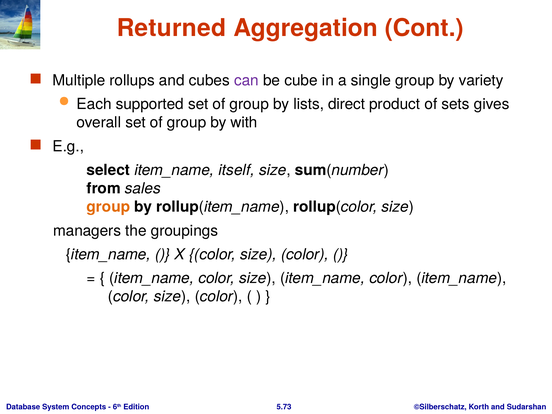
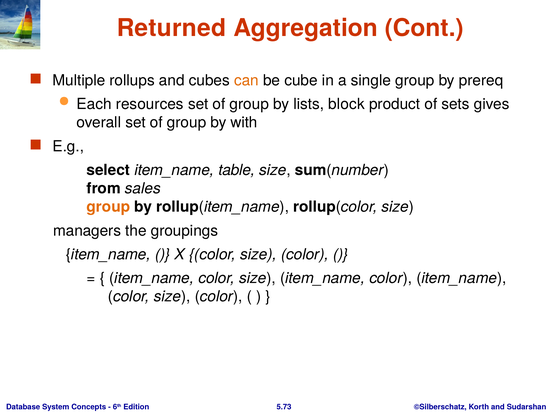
can colour: purple -> orange (246, 80)
variety: variety -> prereq (481, 80)
supported: supported -> resources (150, 104)
direct: direct -> block (346, 104)
itself: itself -> table (237, 170)
